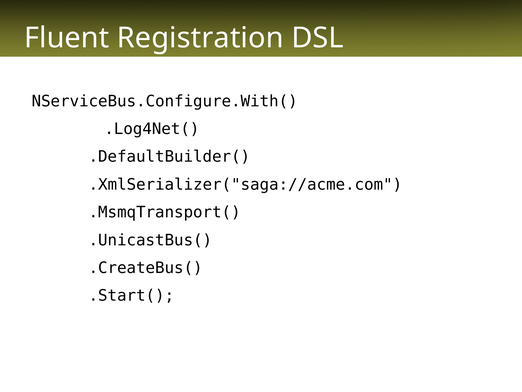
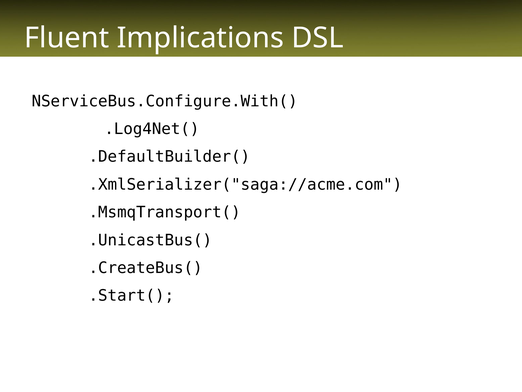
Registration: Registration -> Implications (200, 38)
